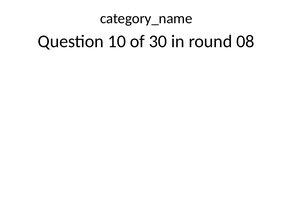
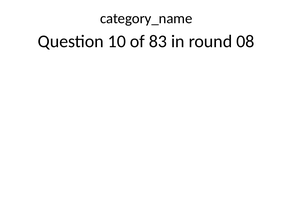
30: 30 -> 83 (158, 41)
